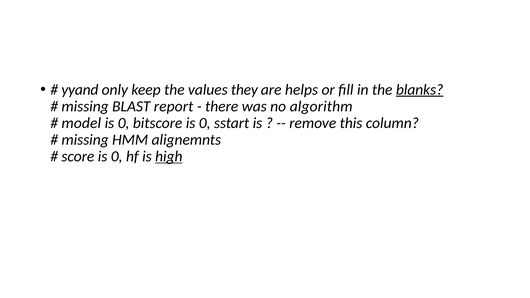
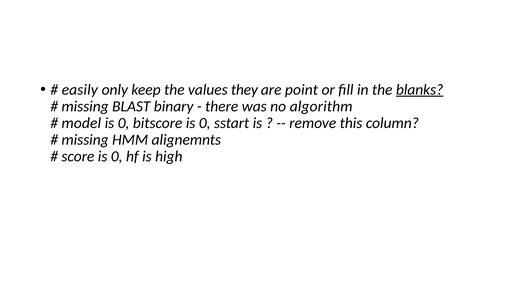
yyand: yyand -> easily (80, 90)
helps: helps -> point (301, 90)
report: report -> binary (174, 106)
high underline: present -> none (169, 156)
